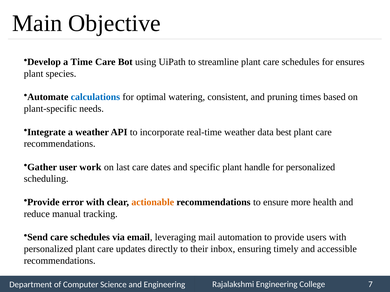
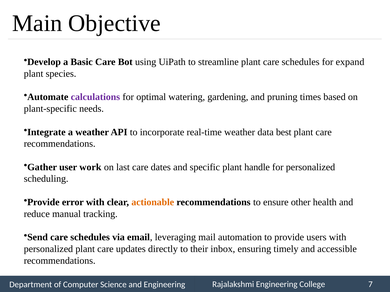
Time: Time -> Basic (82, 62)
ensures: ensures -> expand (350, 62)
calculations colour: blue -> purple (95, 97)
consistent: consistent -> gardening (228, 97)
more: more -> other (301, 202)
